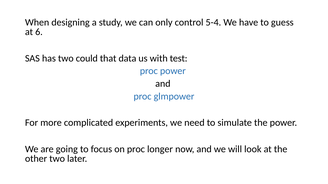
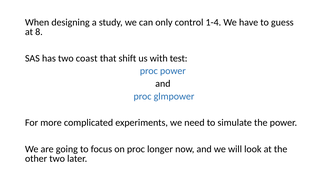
5-4: 5-4 -> 1-4 (213, 22)
6: 6 -> 8 (39, 32)
could: could -> coast (87, 58)
data: data -> shift (127, 58)
